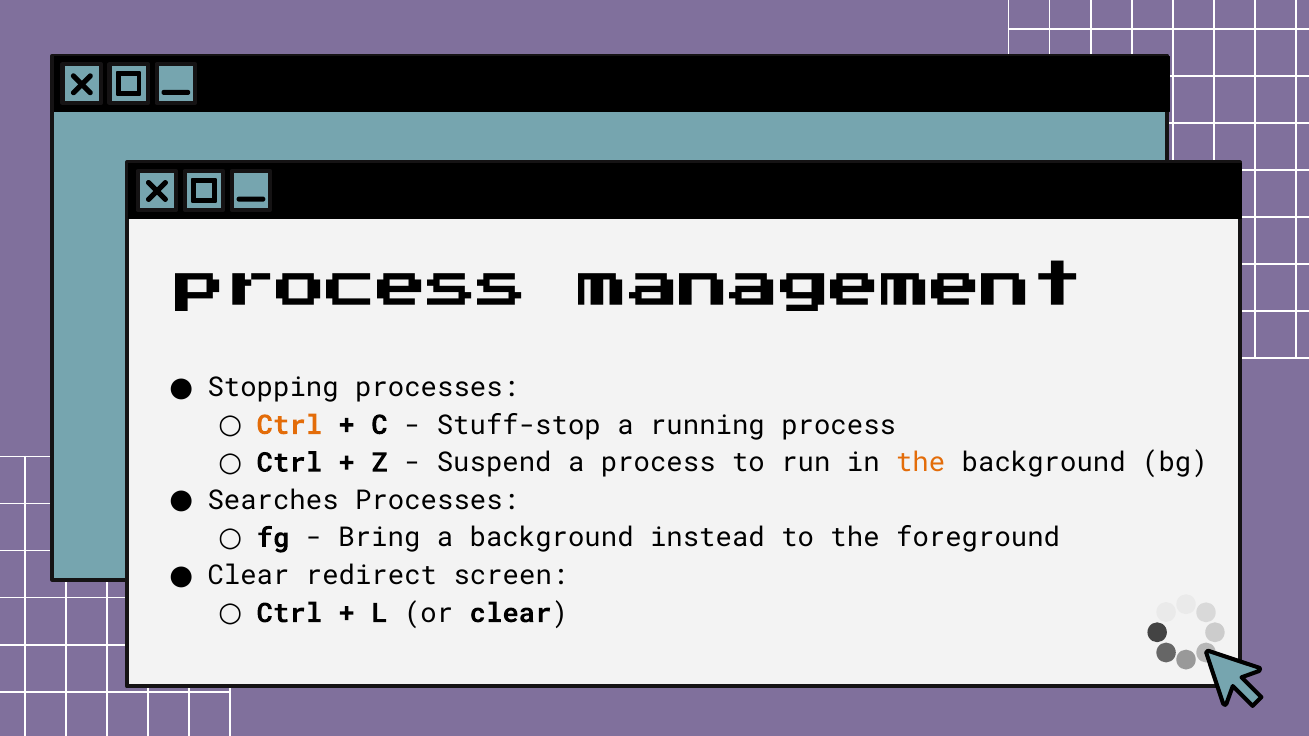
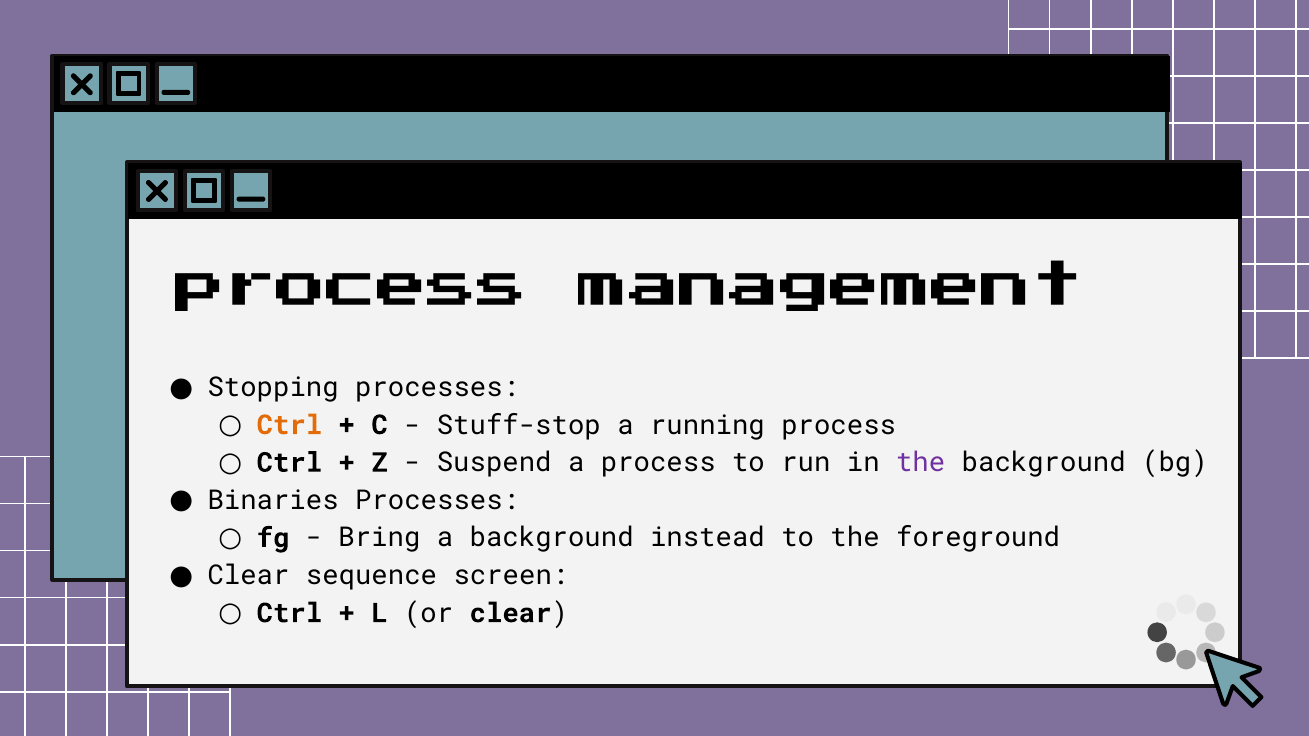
the colour: orange -> purple (921, 463)
Searches: Searches -> Binaries (273, 500)
redirect: redirect -> sequence (371, 576)
